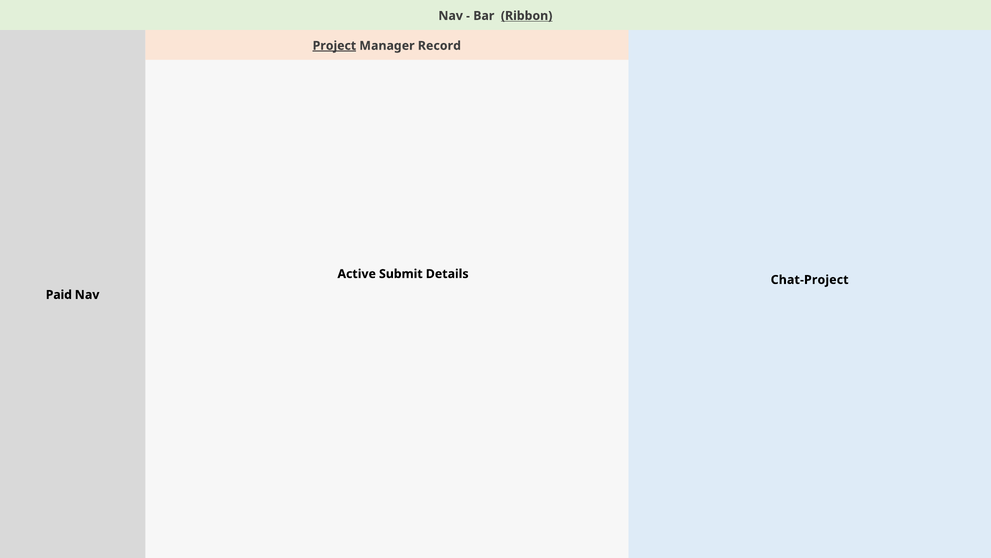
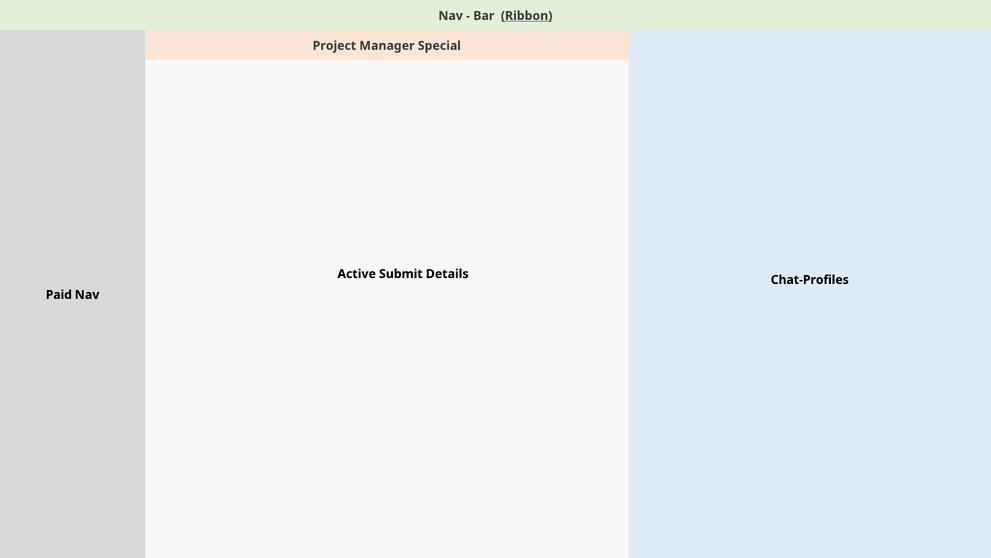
Project underline: present -> none (334, 46)
Record: Record -> Special (439, 46)
Chat-Project: Chat-Project -> Chat-Profiles (810, 280)
